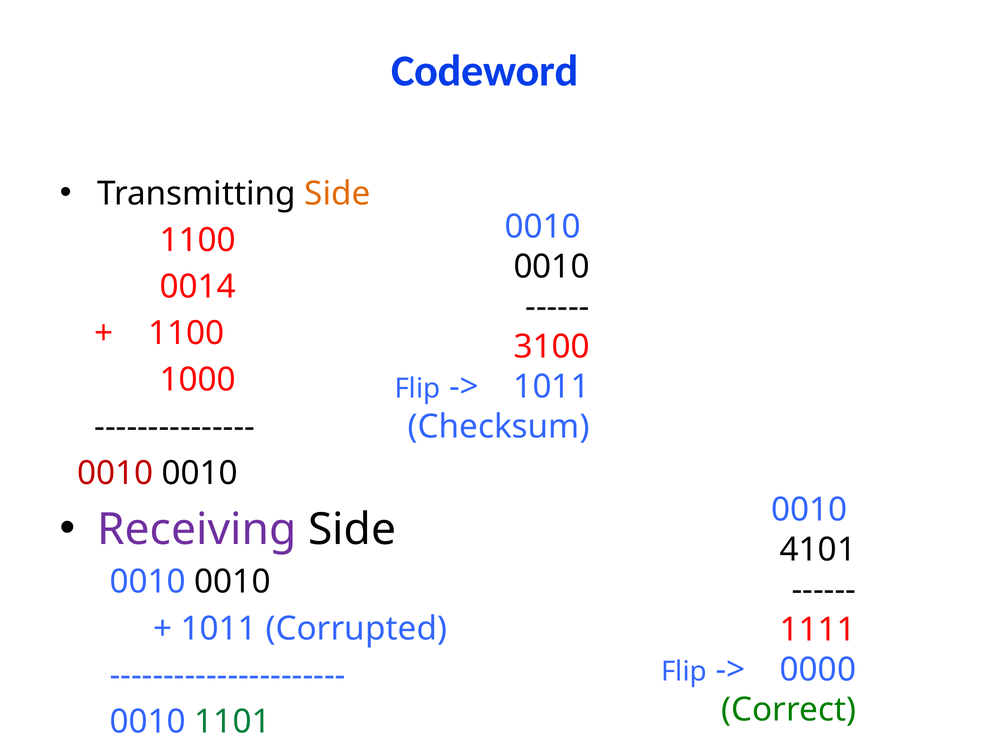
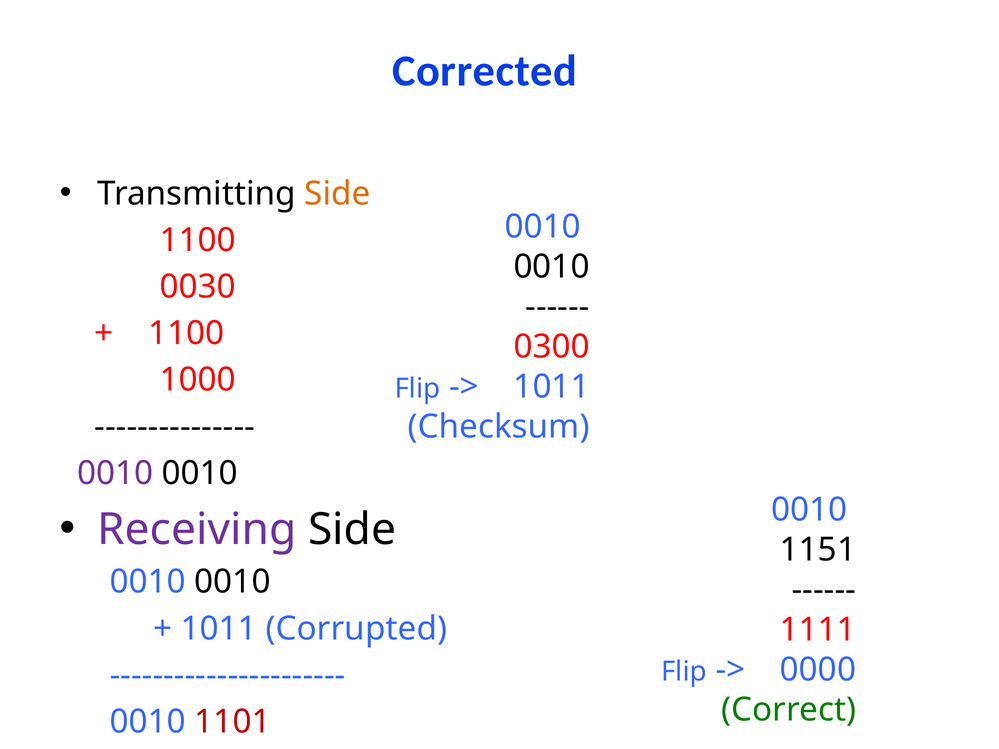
Codeword: Codeword -> Corrected (485, 71)
0014: 0014 -> 0030 (198, 287)
3100: 3100 -> 0300 (552, 347)
0010 colour: red -> purple (115, 473)
4101: 4101 -> 1151 (818, 550)
1101 colour: green -> red (233, 722)
